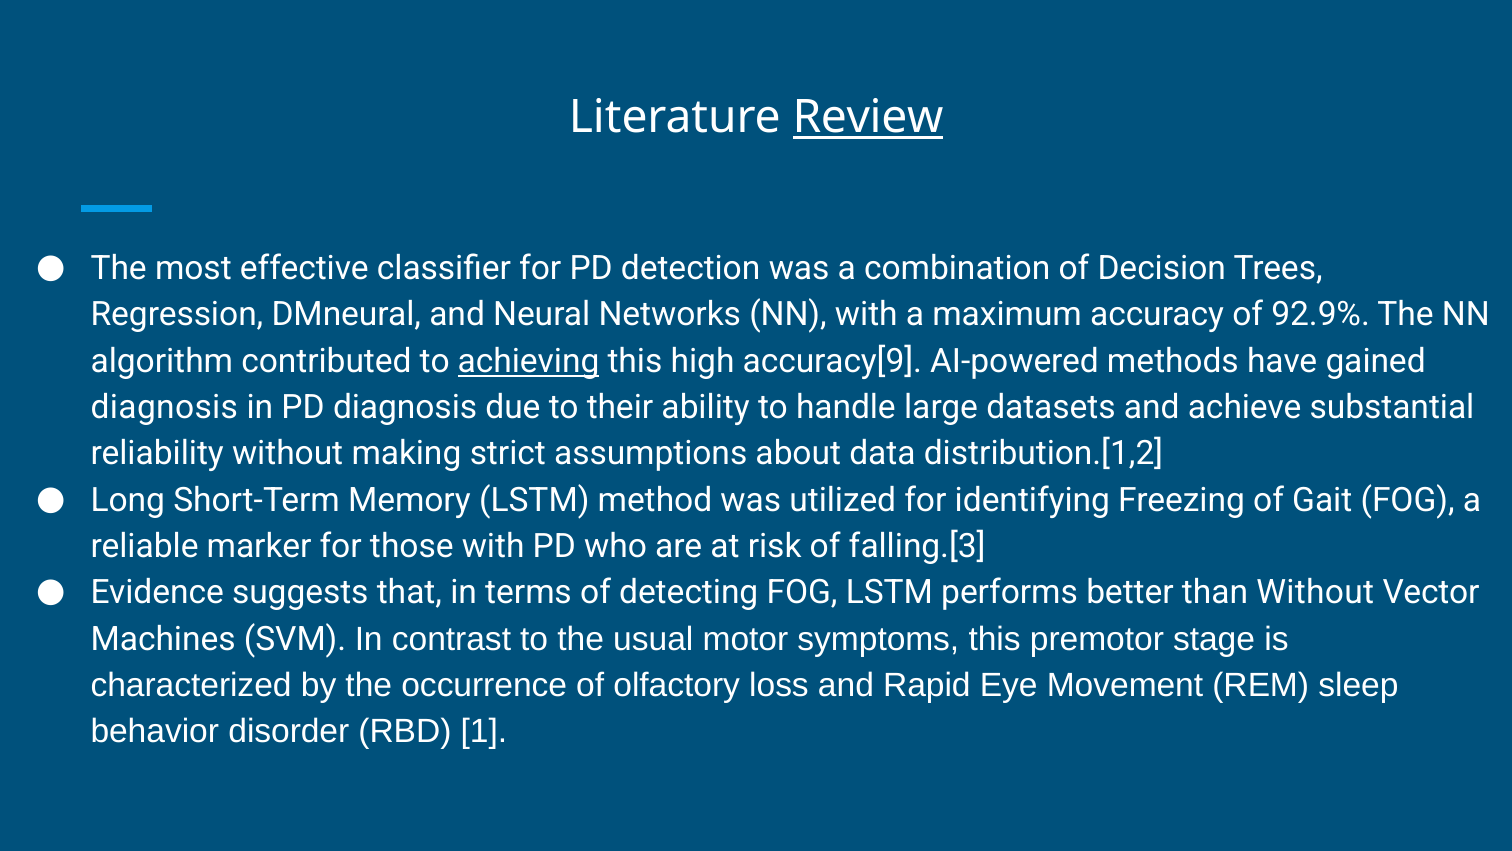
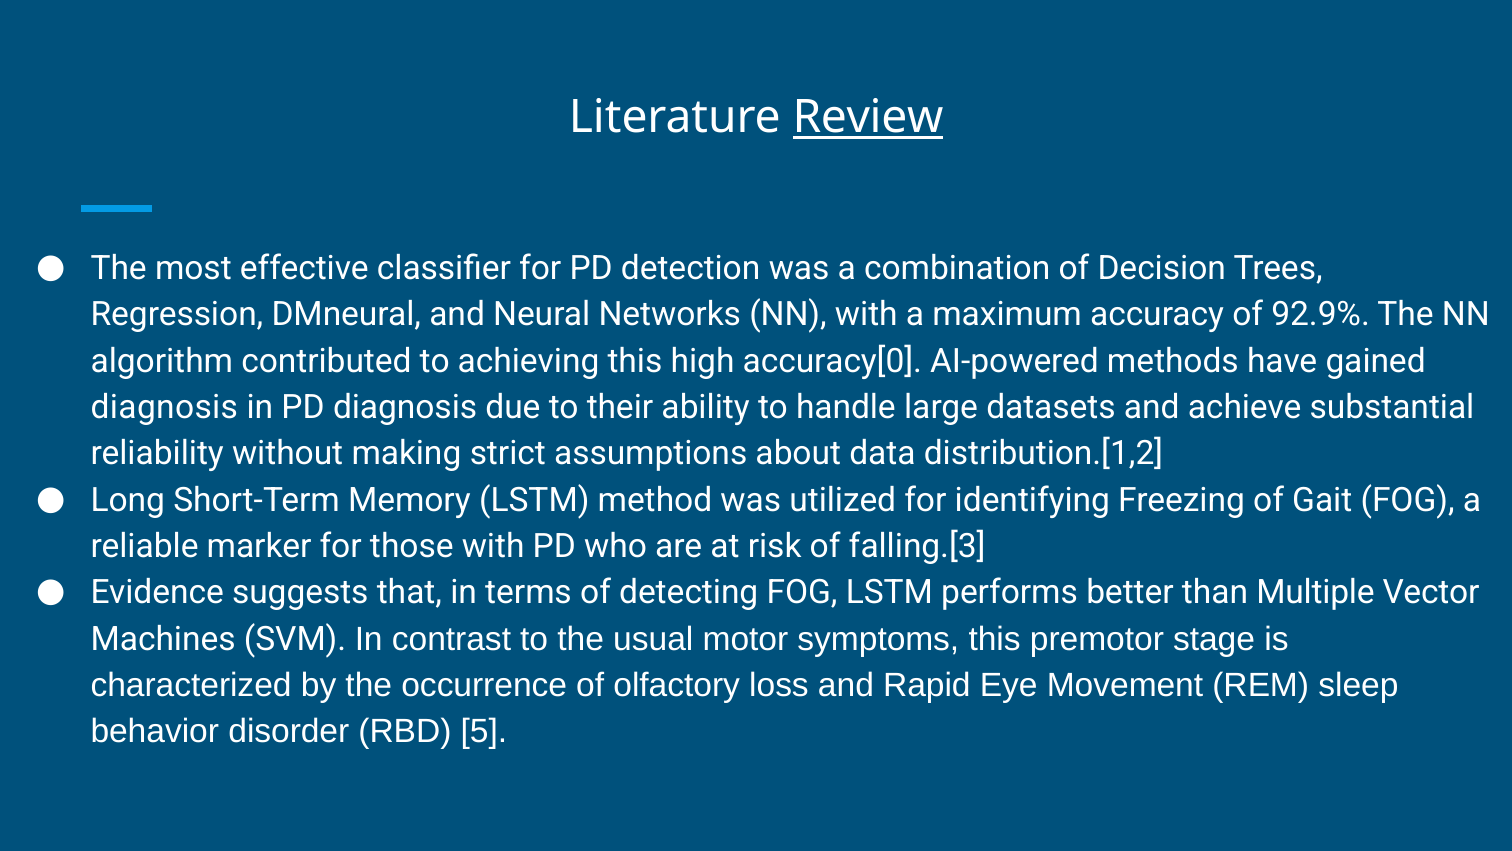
achieving underline: present -> none (529, 361)
accuracy[9: accuracy[9 -> accuracy[0 (832, 361)
than Without: Without -> Multiple (1315, 592)
1: 1 -> 5 (484, 731)
